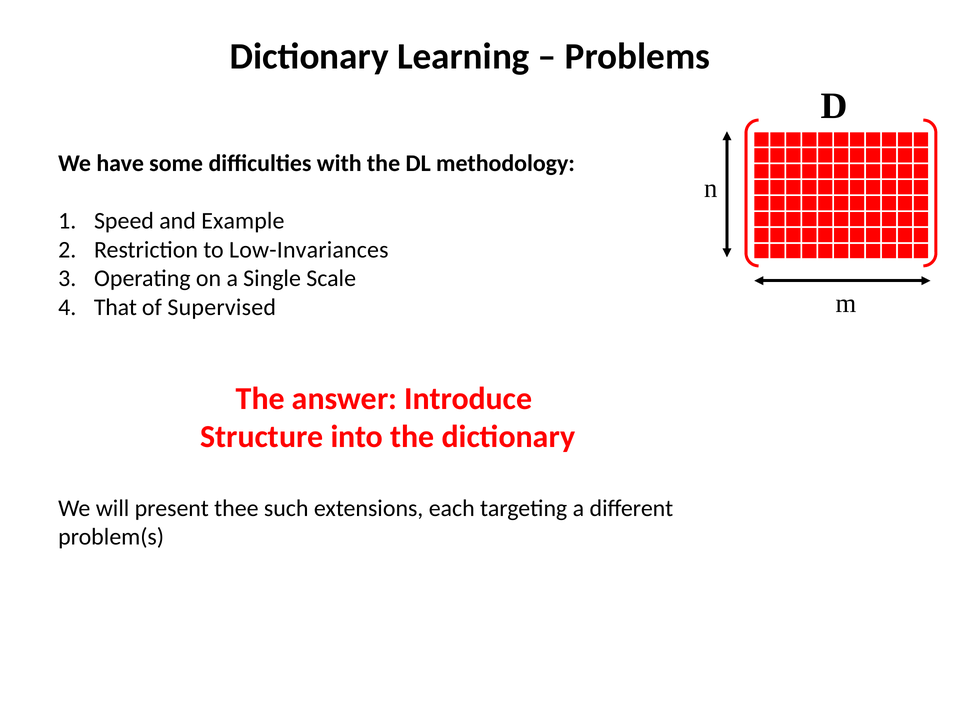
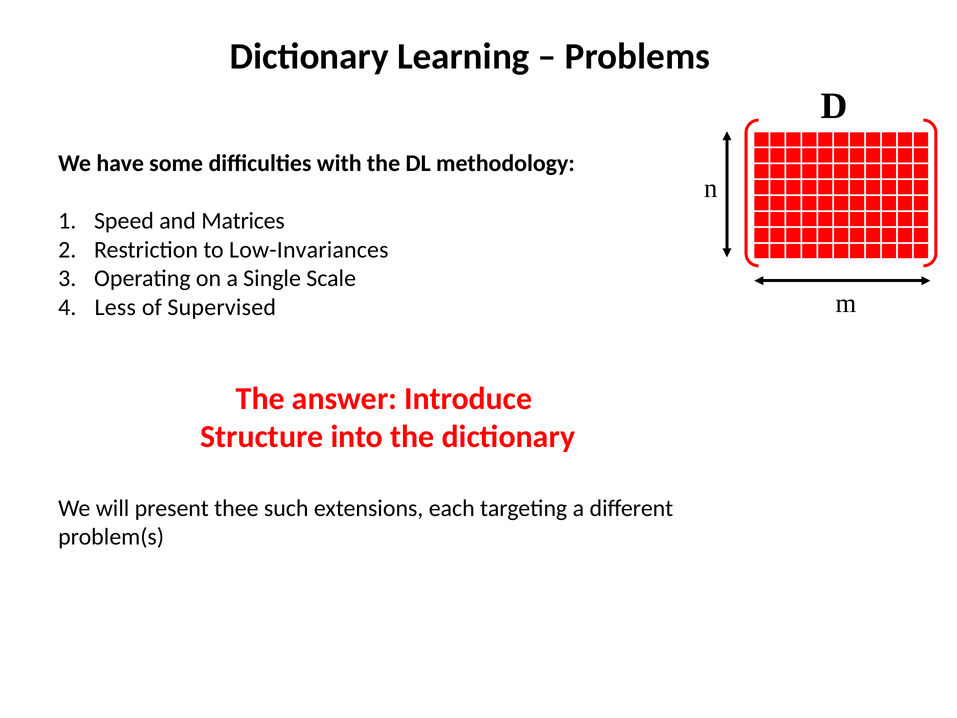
Example: Example -> Matrices (243, 221)
That: That -> Less (115, 307)
